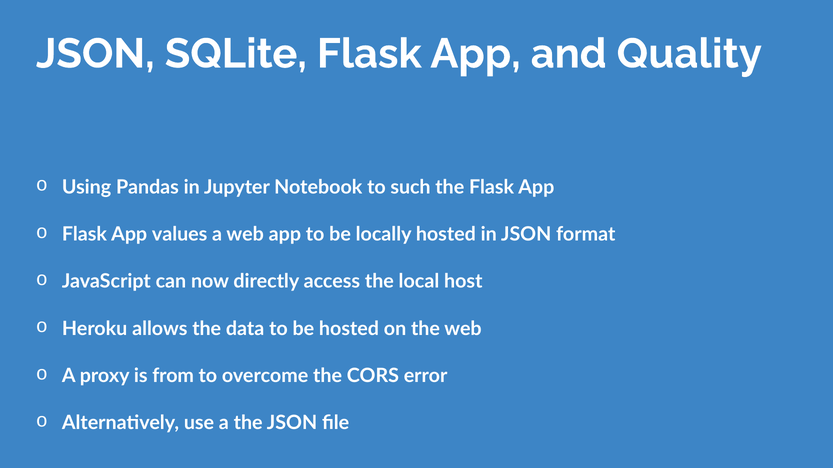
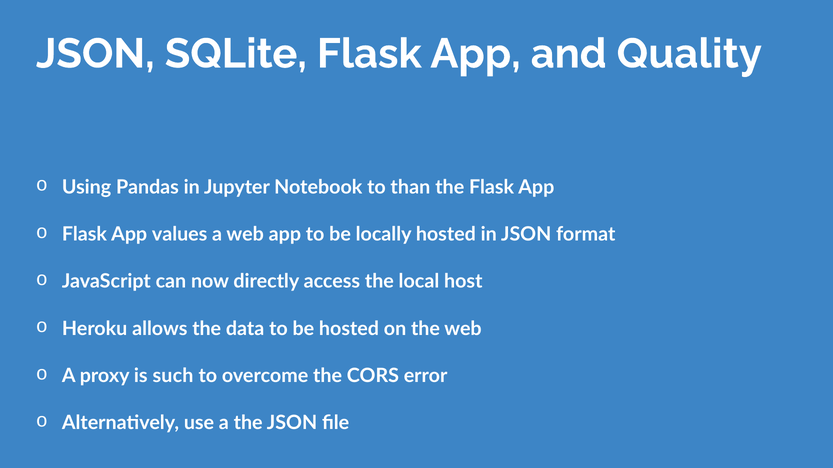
such: such -> than (410, 187)
from: from -> such (173, 376)
